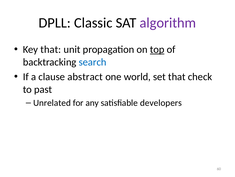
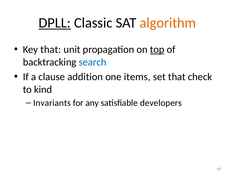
DPLL underline: none -> present (55, 23)
algorithm colour: purple -> orange (168, 23)
abstract: abstract -> addition (85, 76)
world: world -> items (137, 76)
past: past -> kind (43, 89)
Unrelated: Unrelated -> Invariants (52, 102)
